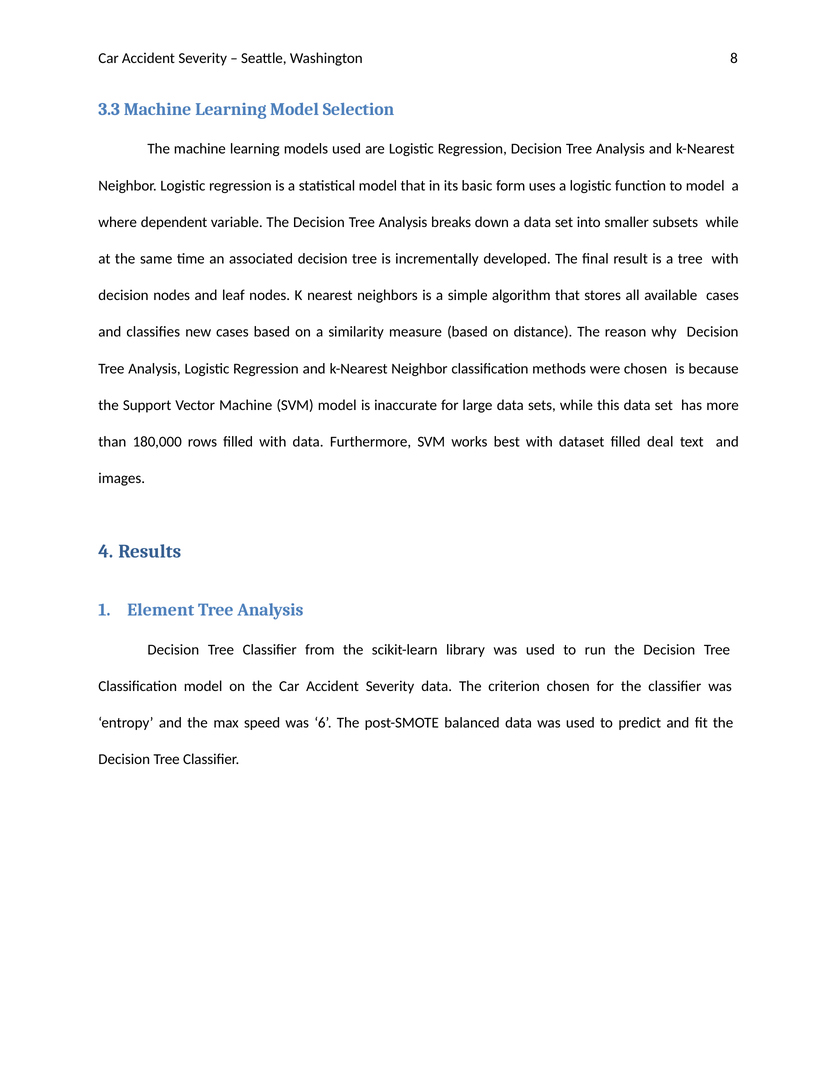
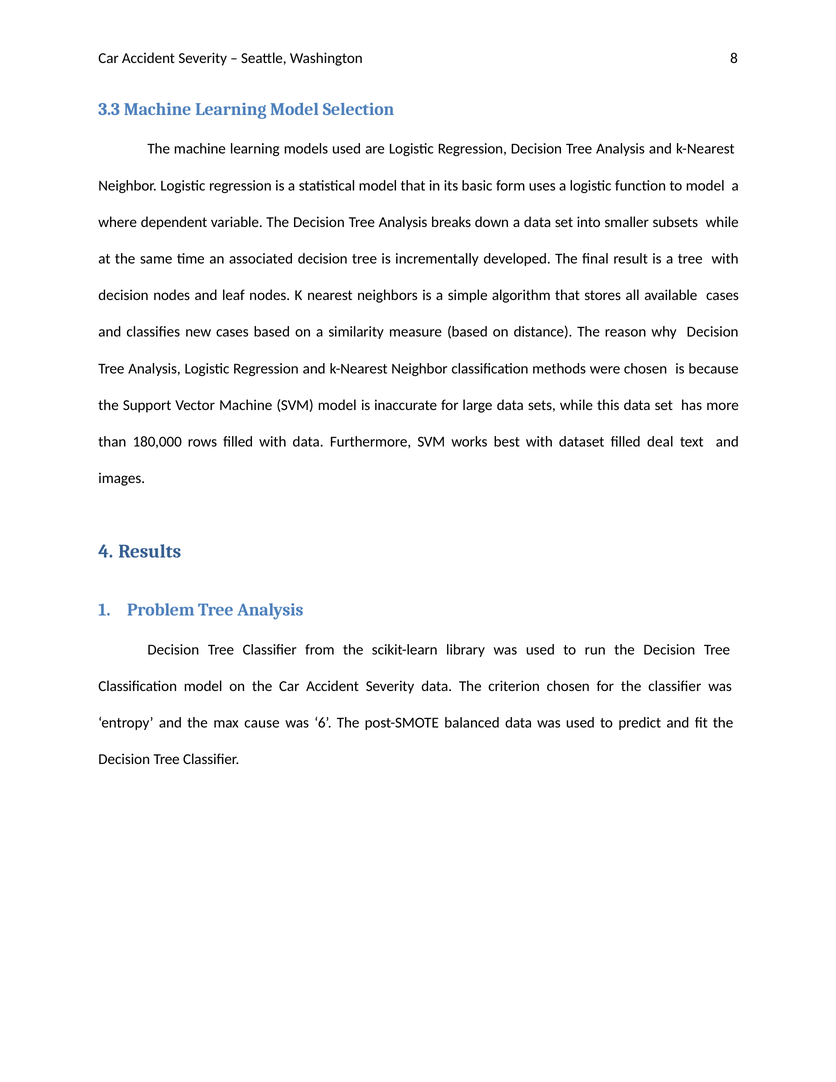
Element: Element -> Problem (161, 610)
speed: speed -> cause (262, 723)
